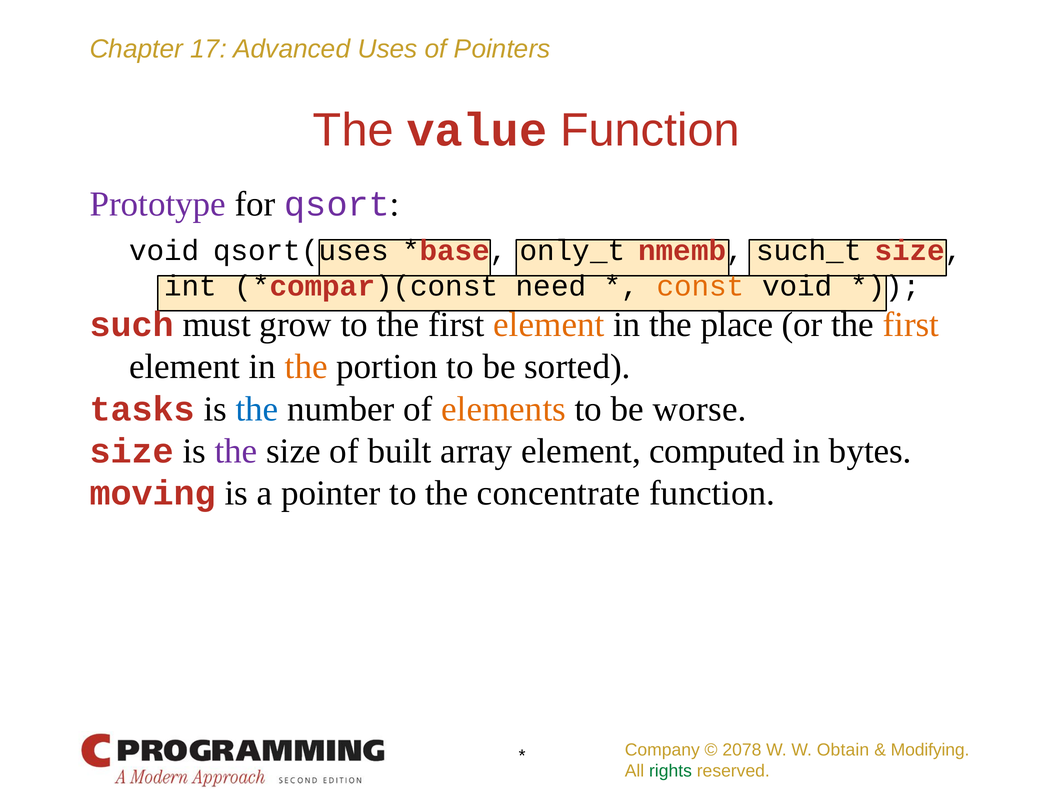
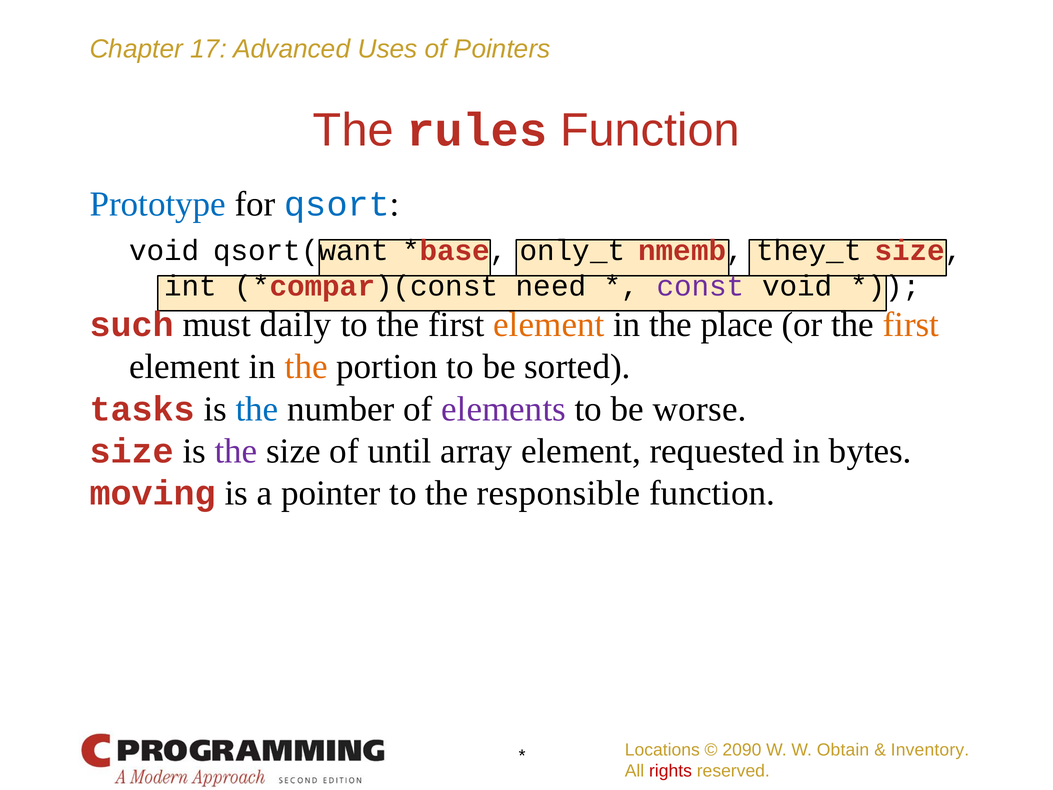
value: value -> rules (477, 130)
Prototype colour: purple -> blue (158, 204)
qsort colour: purple -> blue (337, 204)
qsort(uses: qsort(uses -> qsort(want (301, 250)
such_t: such_t -> they_t (809, 250)
const colour: orange -> purple (701, 286)
grow: grow -> daily (295, 325)
elements colour: orange -> purple (504, 409)
built: built -> until (400, 451)
computed: computed -> requested (717, 451)
concentrate: concentrate -> responsible (559, 493)
Company: Company -> Locations (662, 750)
2078: 2078 -> 2090 (742, 750)
Modifying: Modifying -> Inventory (930, 750)
rights colour: green -> red (670, 771)
